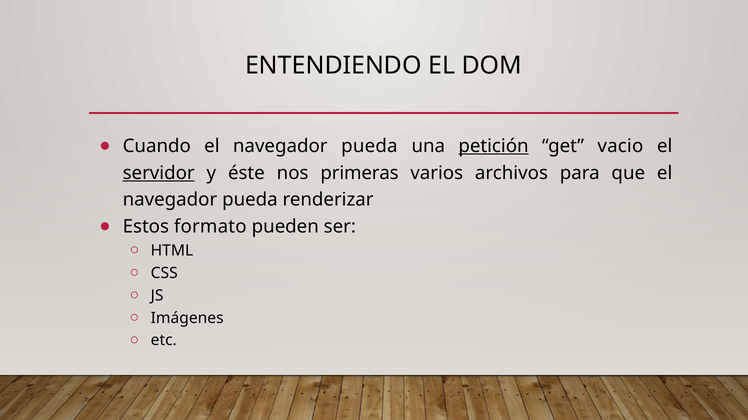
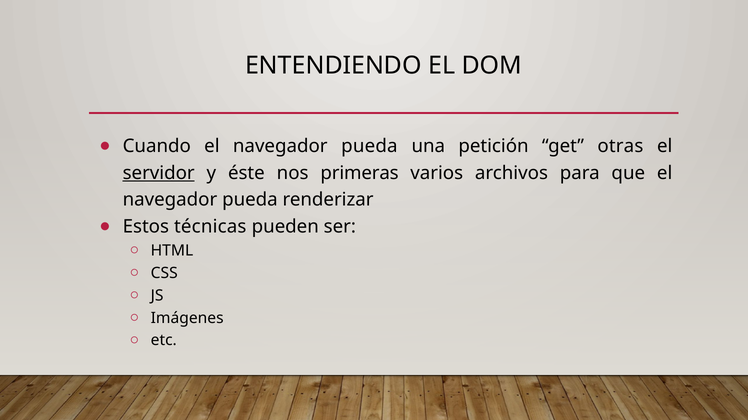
petición underline: present -> none (494, 146)
vacio: vacio -> otras (620, 146)
formato: formato -> técnicas (210, 227)
